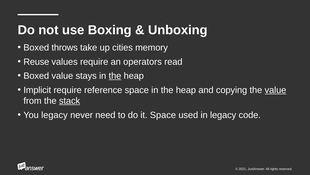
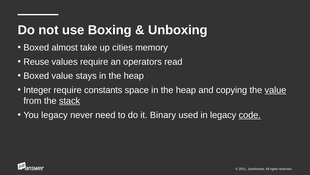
throws: throws -> almost (65, 47)
the underline: present -> none (115, 76)
Implicit: Implicit -> Integer (37, 90)
reference: reference -> constants (103, 90)
it Space: Space -> Binary (163, 115)
code underline: none -> present (250, 115)
